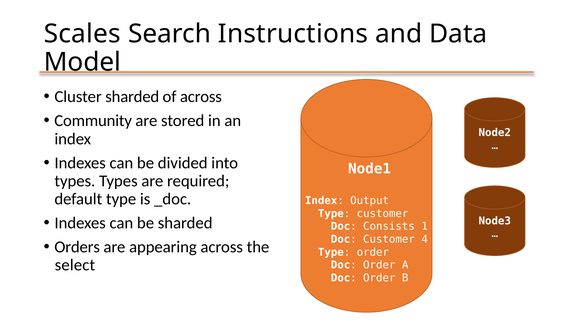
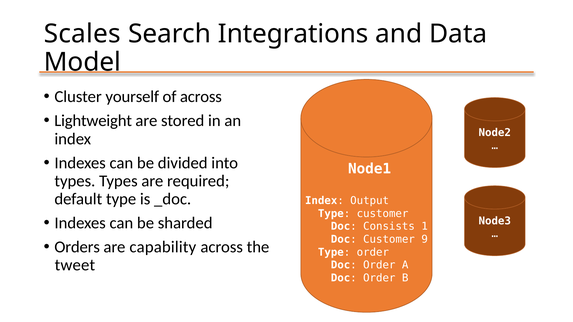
Instructions: Instructions -> Integrations (293, 34)
Cluster sharded: sharded -> yourself (132, 97)
Community: Community -> Lightweight (93, 121)
4: 4 -> 9 (425, 240)
appearing: appearing -> capability (163, 247)
select: select -> tweet (75, 265)
